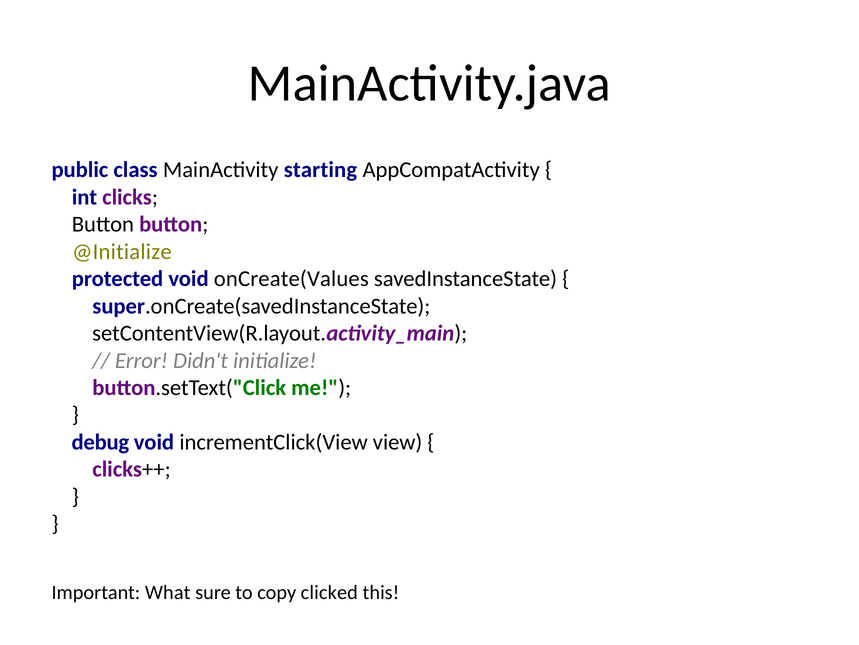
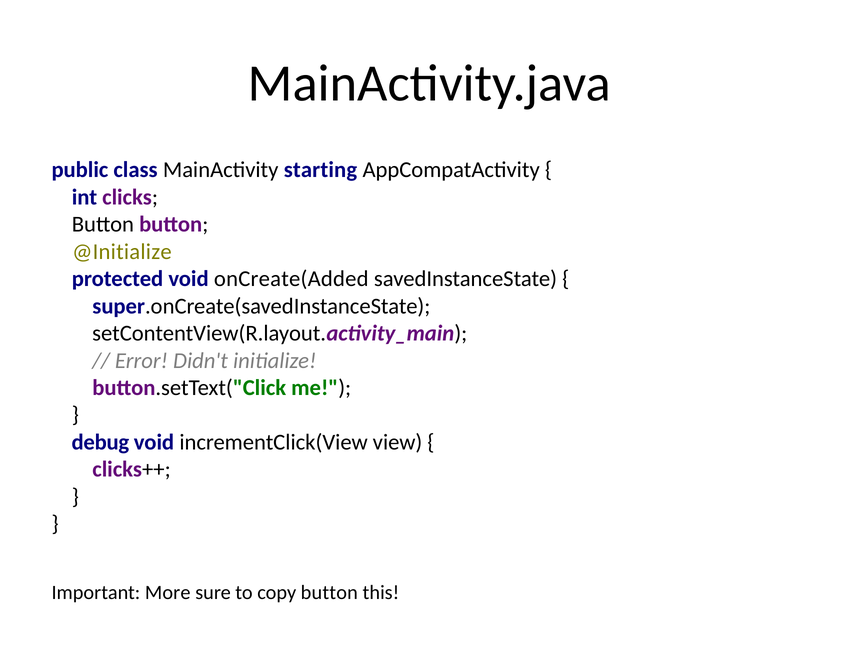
onCreate(Values: onCreate(Values -> onCreate(Added (291, 279)
What: What -> More (168, 592)
copy clicked: clicked -> button (329, 592)
